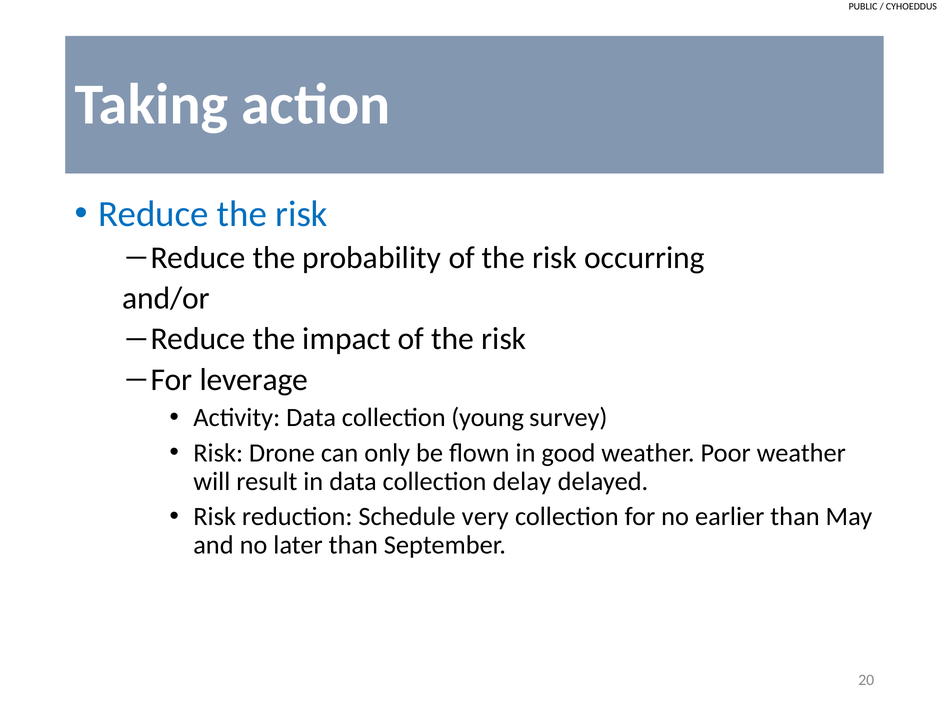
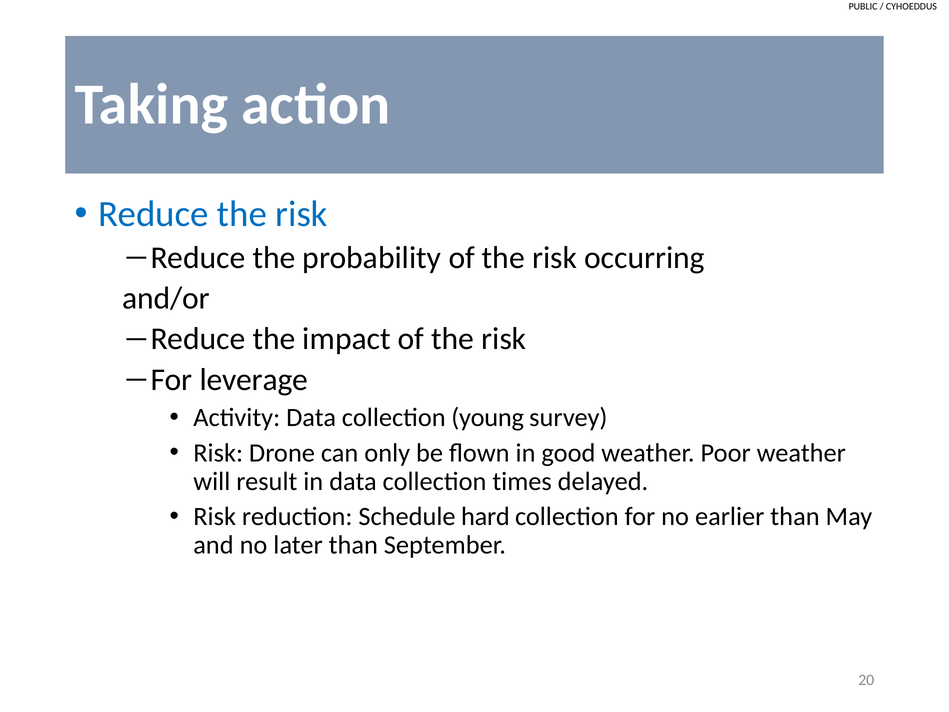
delay: delay -> times (522, 481)
very: very -> hard (485, 516)
